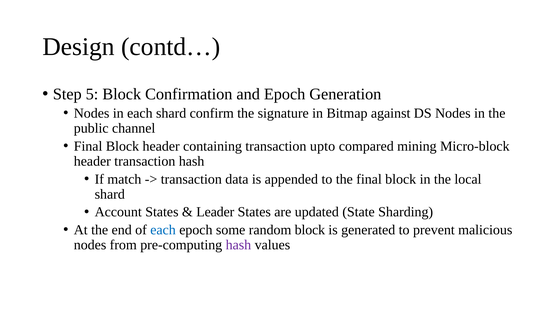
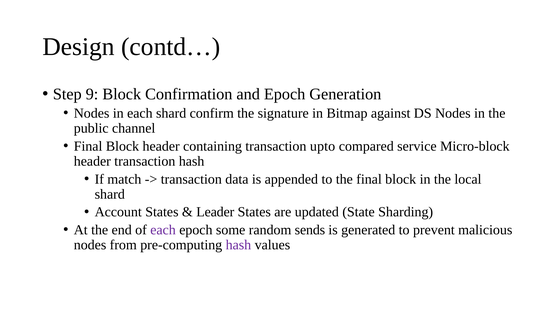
5: 5 -> 9 (92, 94)
mining: mining -> service (417, 146)
each colour: blue -> purple (163, 230)
random block: block -> sends (310, 230)
